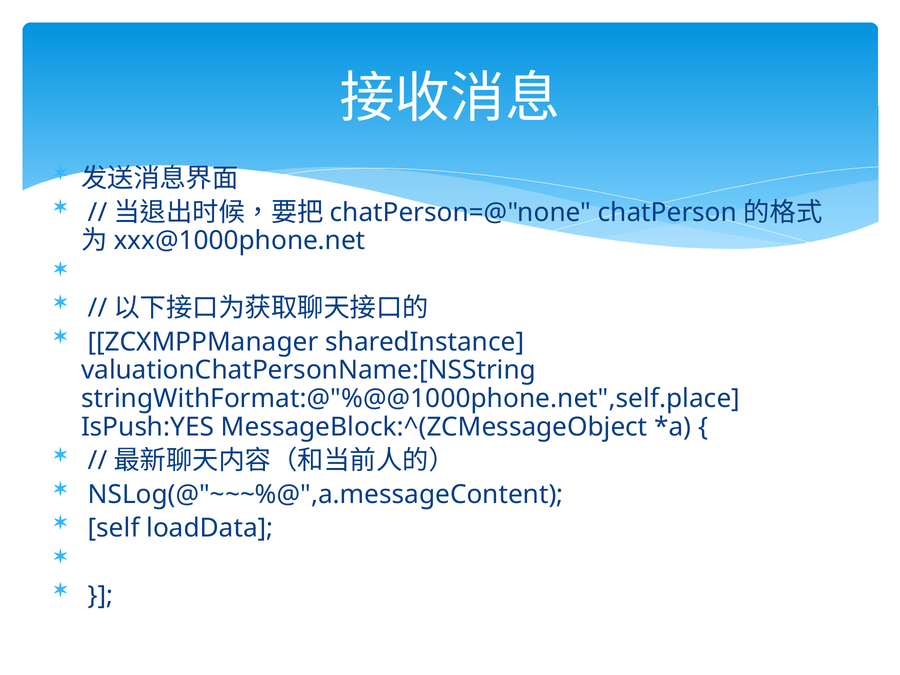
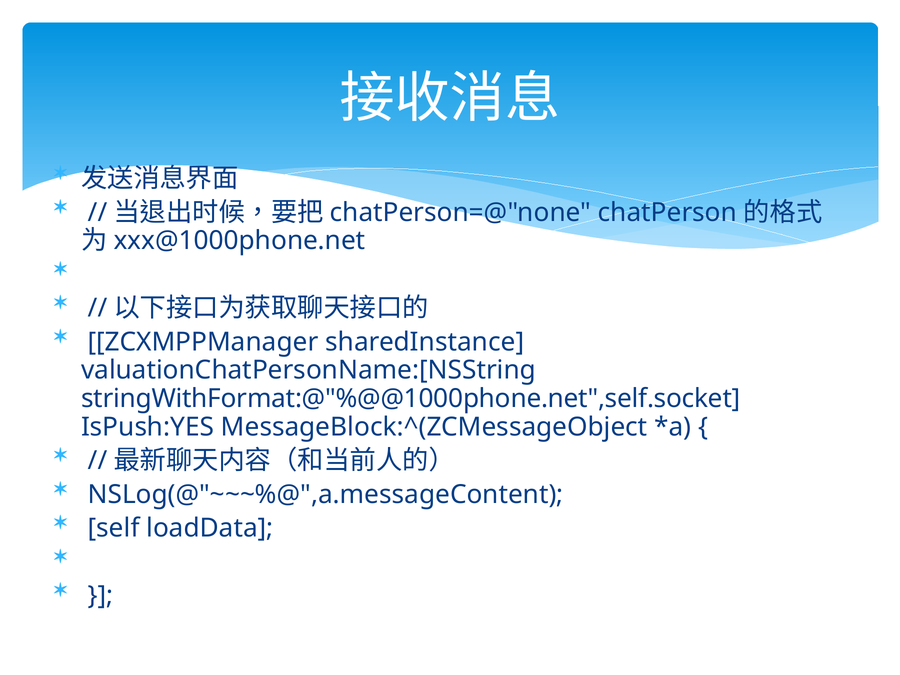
stringWithFormat:@"%@@1000phone.net",self.place: stringWithFormat:@"%@@1000phone.net",self.place -> stringWithFormat:@"%@@1000phone.net",self.socket (411, 399)
